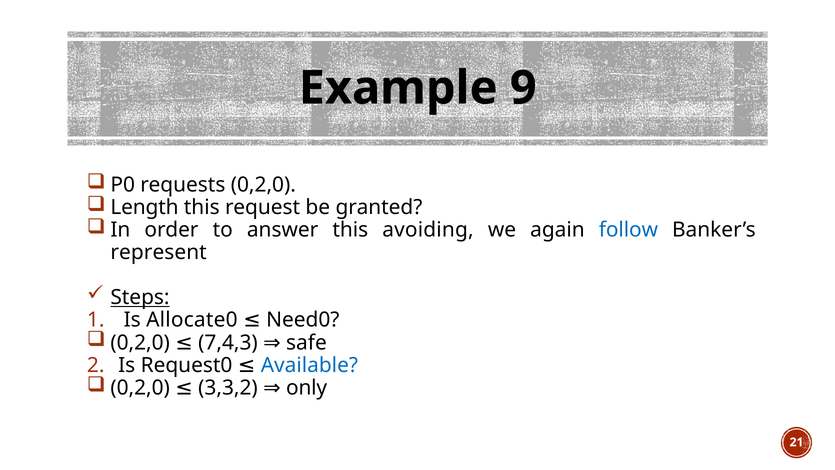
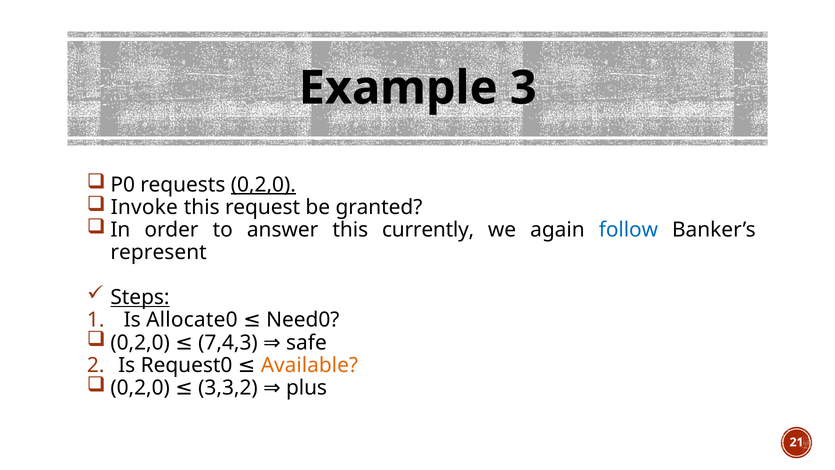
9: 9 -> 3 (523, 88)
0,2,0 underline: none -> present (263, 185)
Length: Length -> Invoke (144, 207)
avoiding: avoiding -> currently (428, 230)
Available colour: blue -> orange (309, 365)
only: only -> plus (307, 387)
